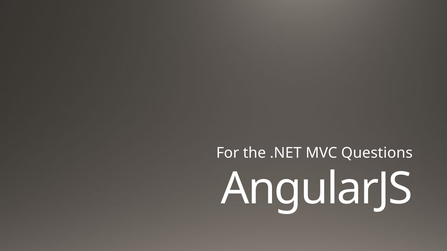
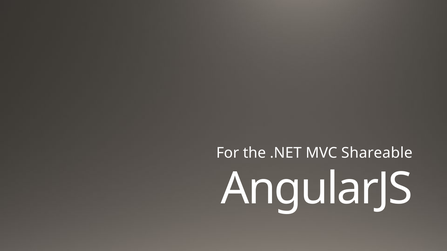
Questions: Questions -> Shareable (377, 153)
